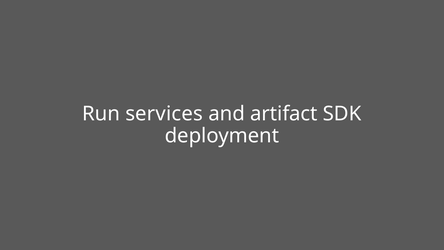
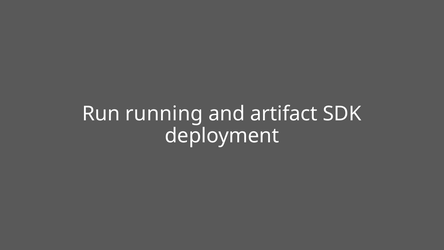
services: services -> running (164, 114)
